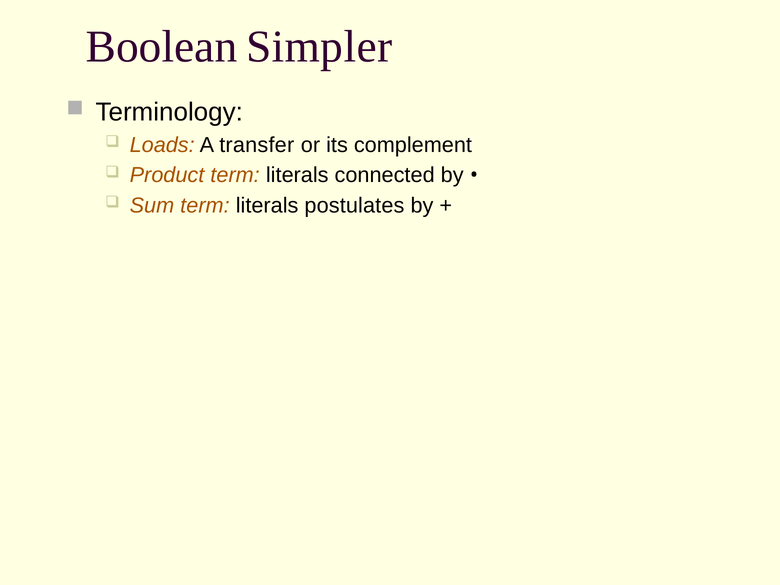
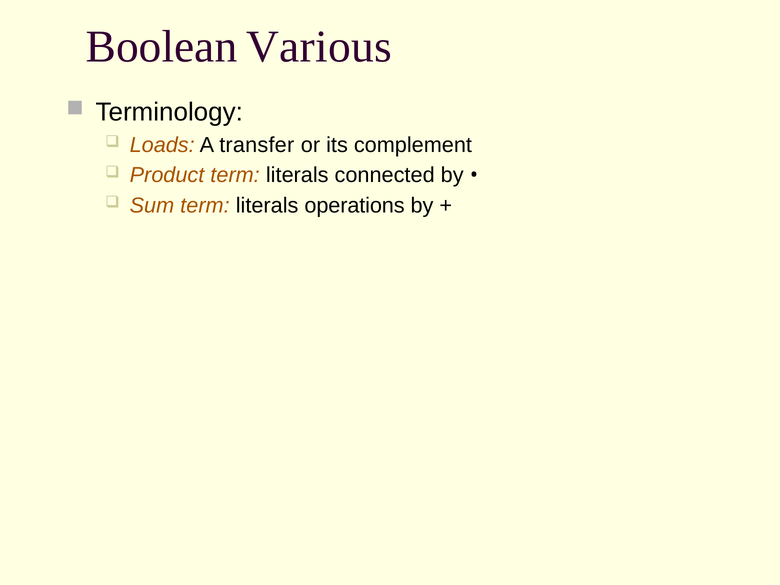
Simpler: Simpler -> Various (319, 47)
postulates: postulates -> operations (355, 206)
